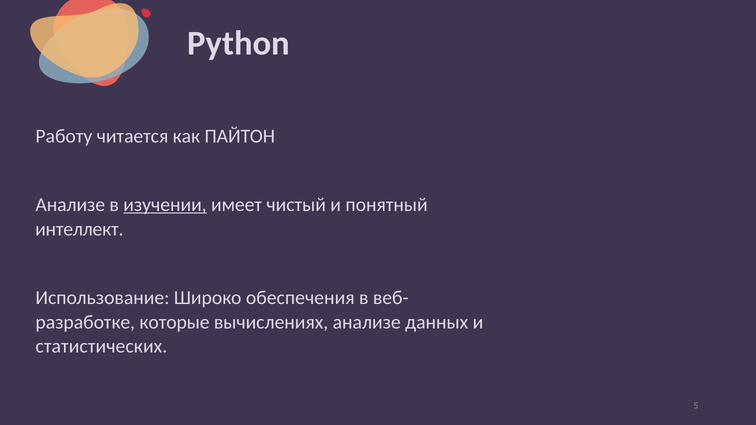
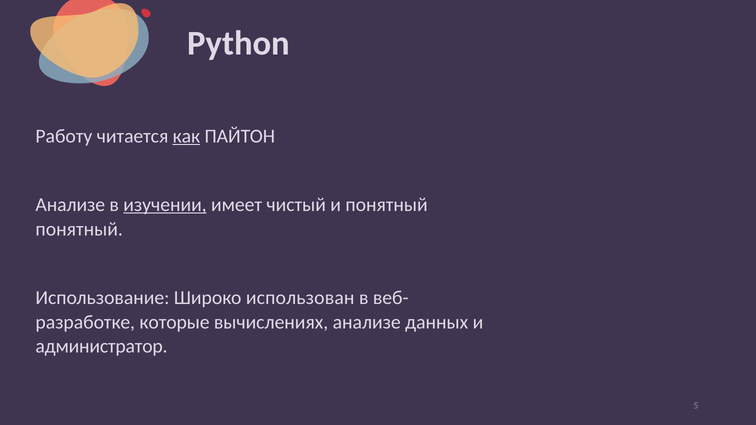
как underline: none -> present (186, 136)
интеллект: интеллект -> понятный (79, 229)
обеспечения: обеспечения -> использован (300, 298)
статистических: статистических -> администратор (102, 347)
